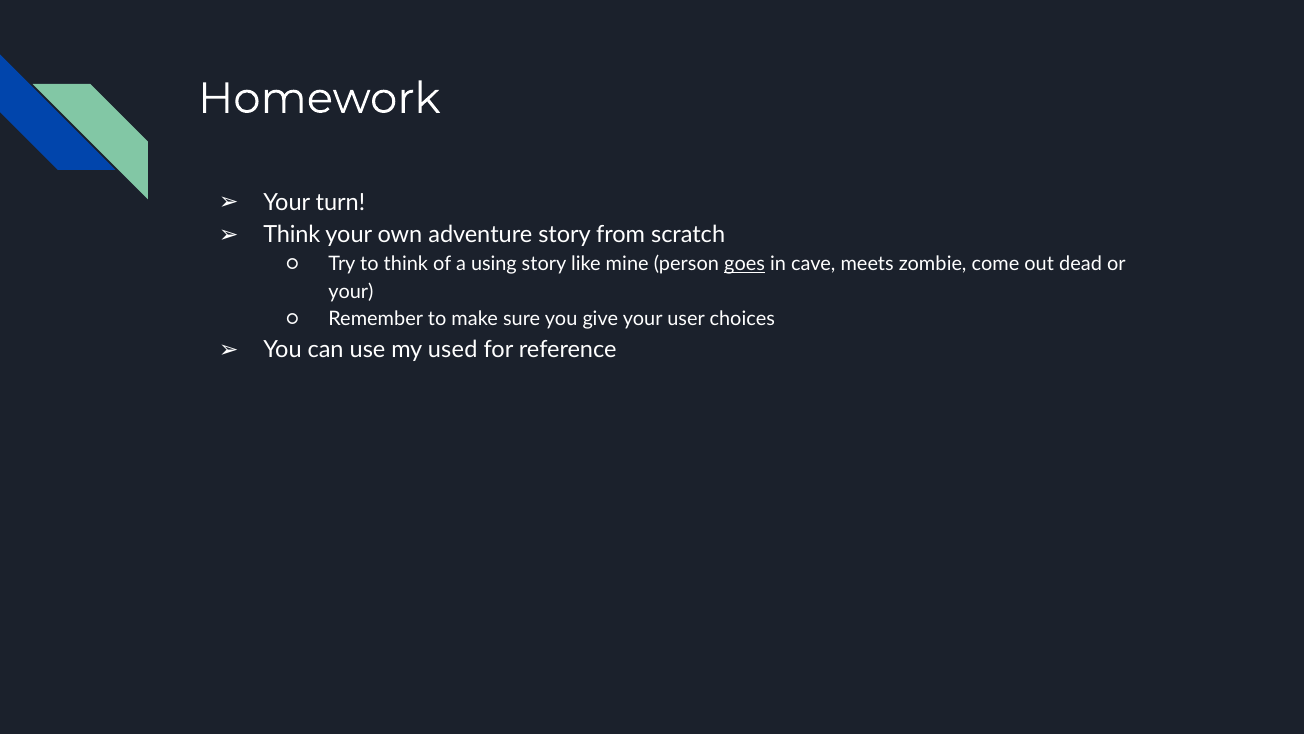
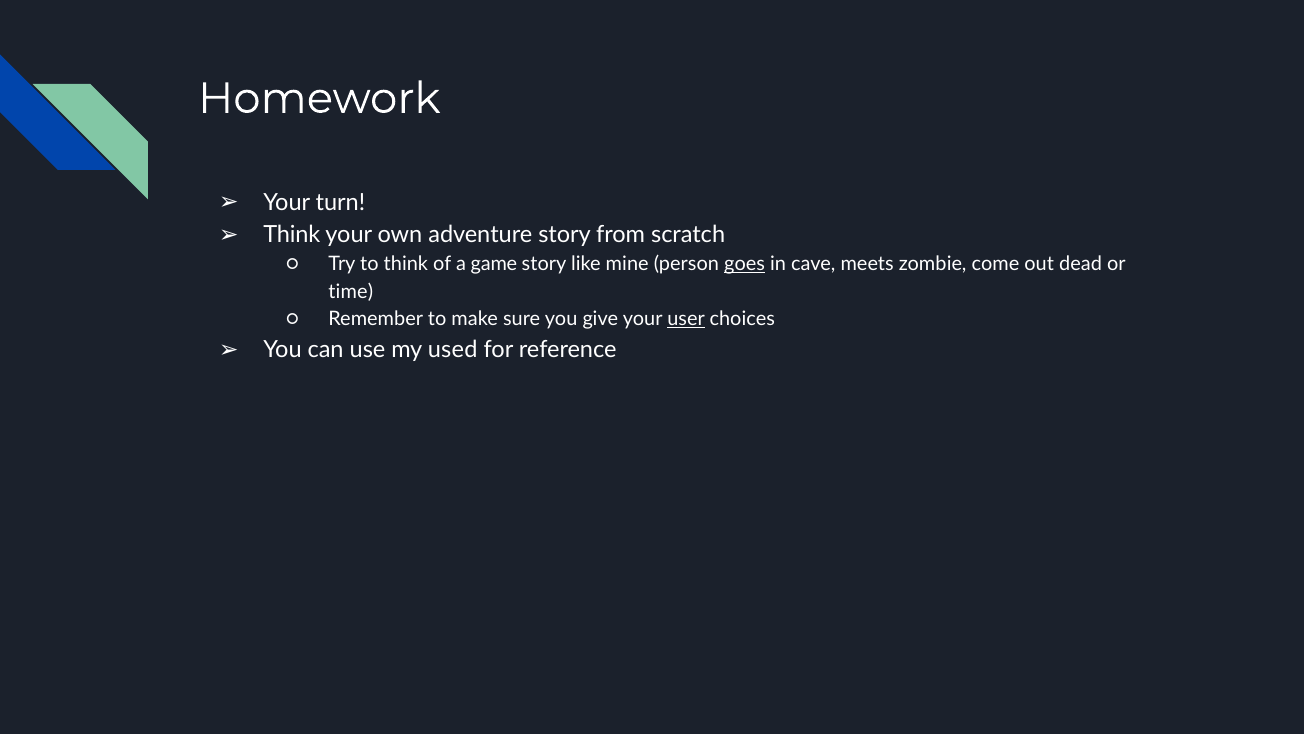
using: using -> game (494, 264)
your: your -> time (351, 292)
user underline: none -> present (686, 319)
